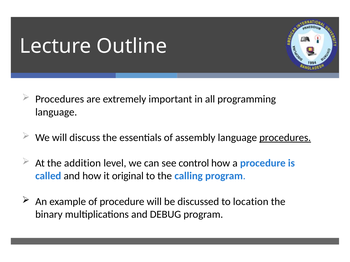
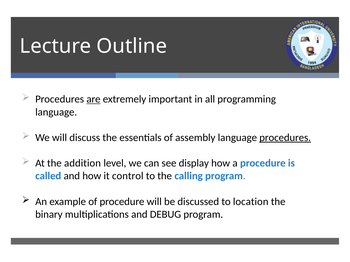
are underline: none -> present (93, 99)
control: control -> display (194, 163)
original: original -> control (128, 176)
